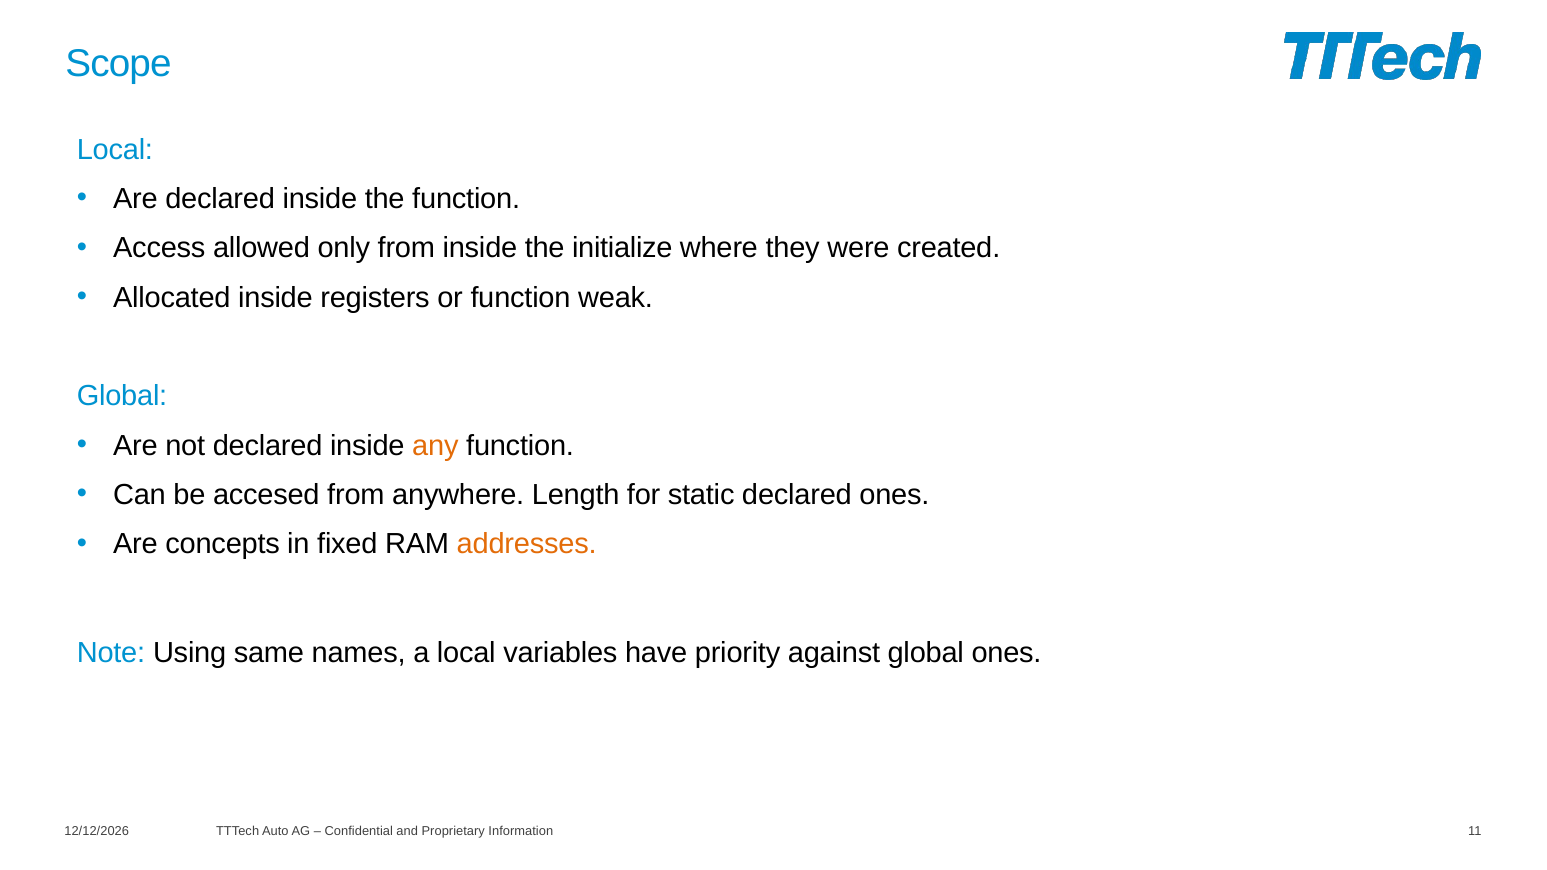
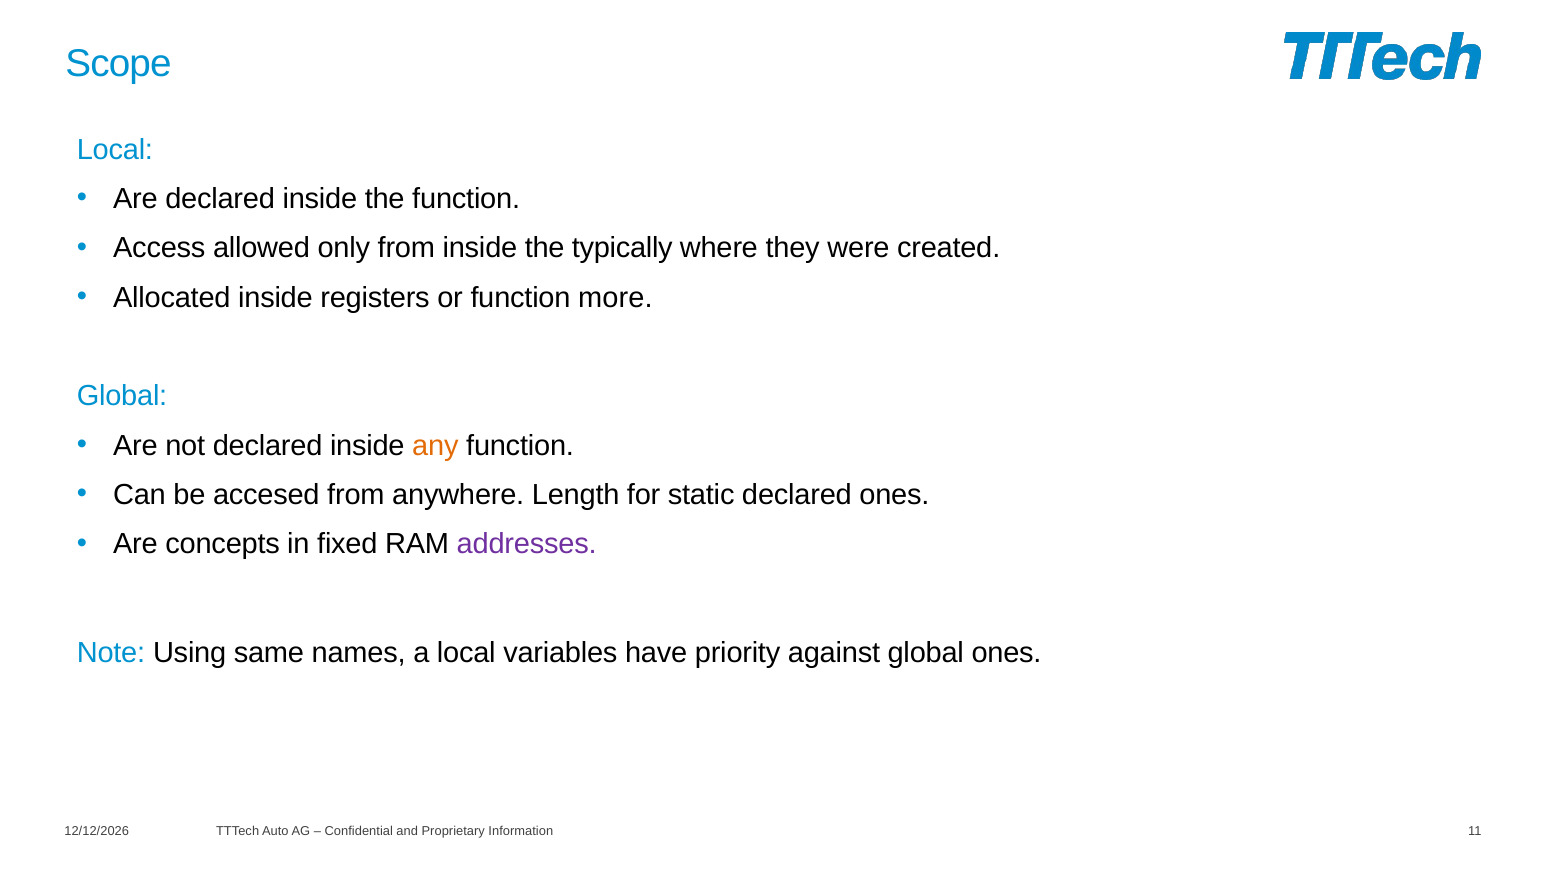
initialize: initialize -> typically (622, 248)
weak: weak -> more (615, 298)
addresses colour: orange -> purple (527, 544)
